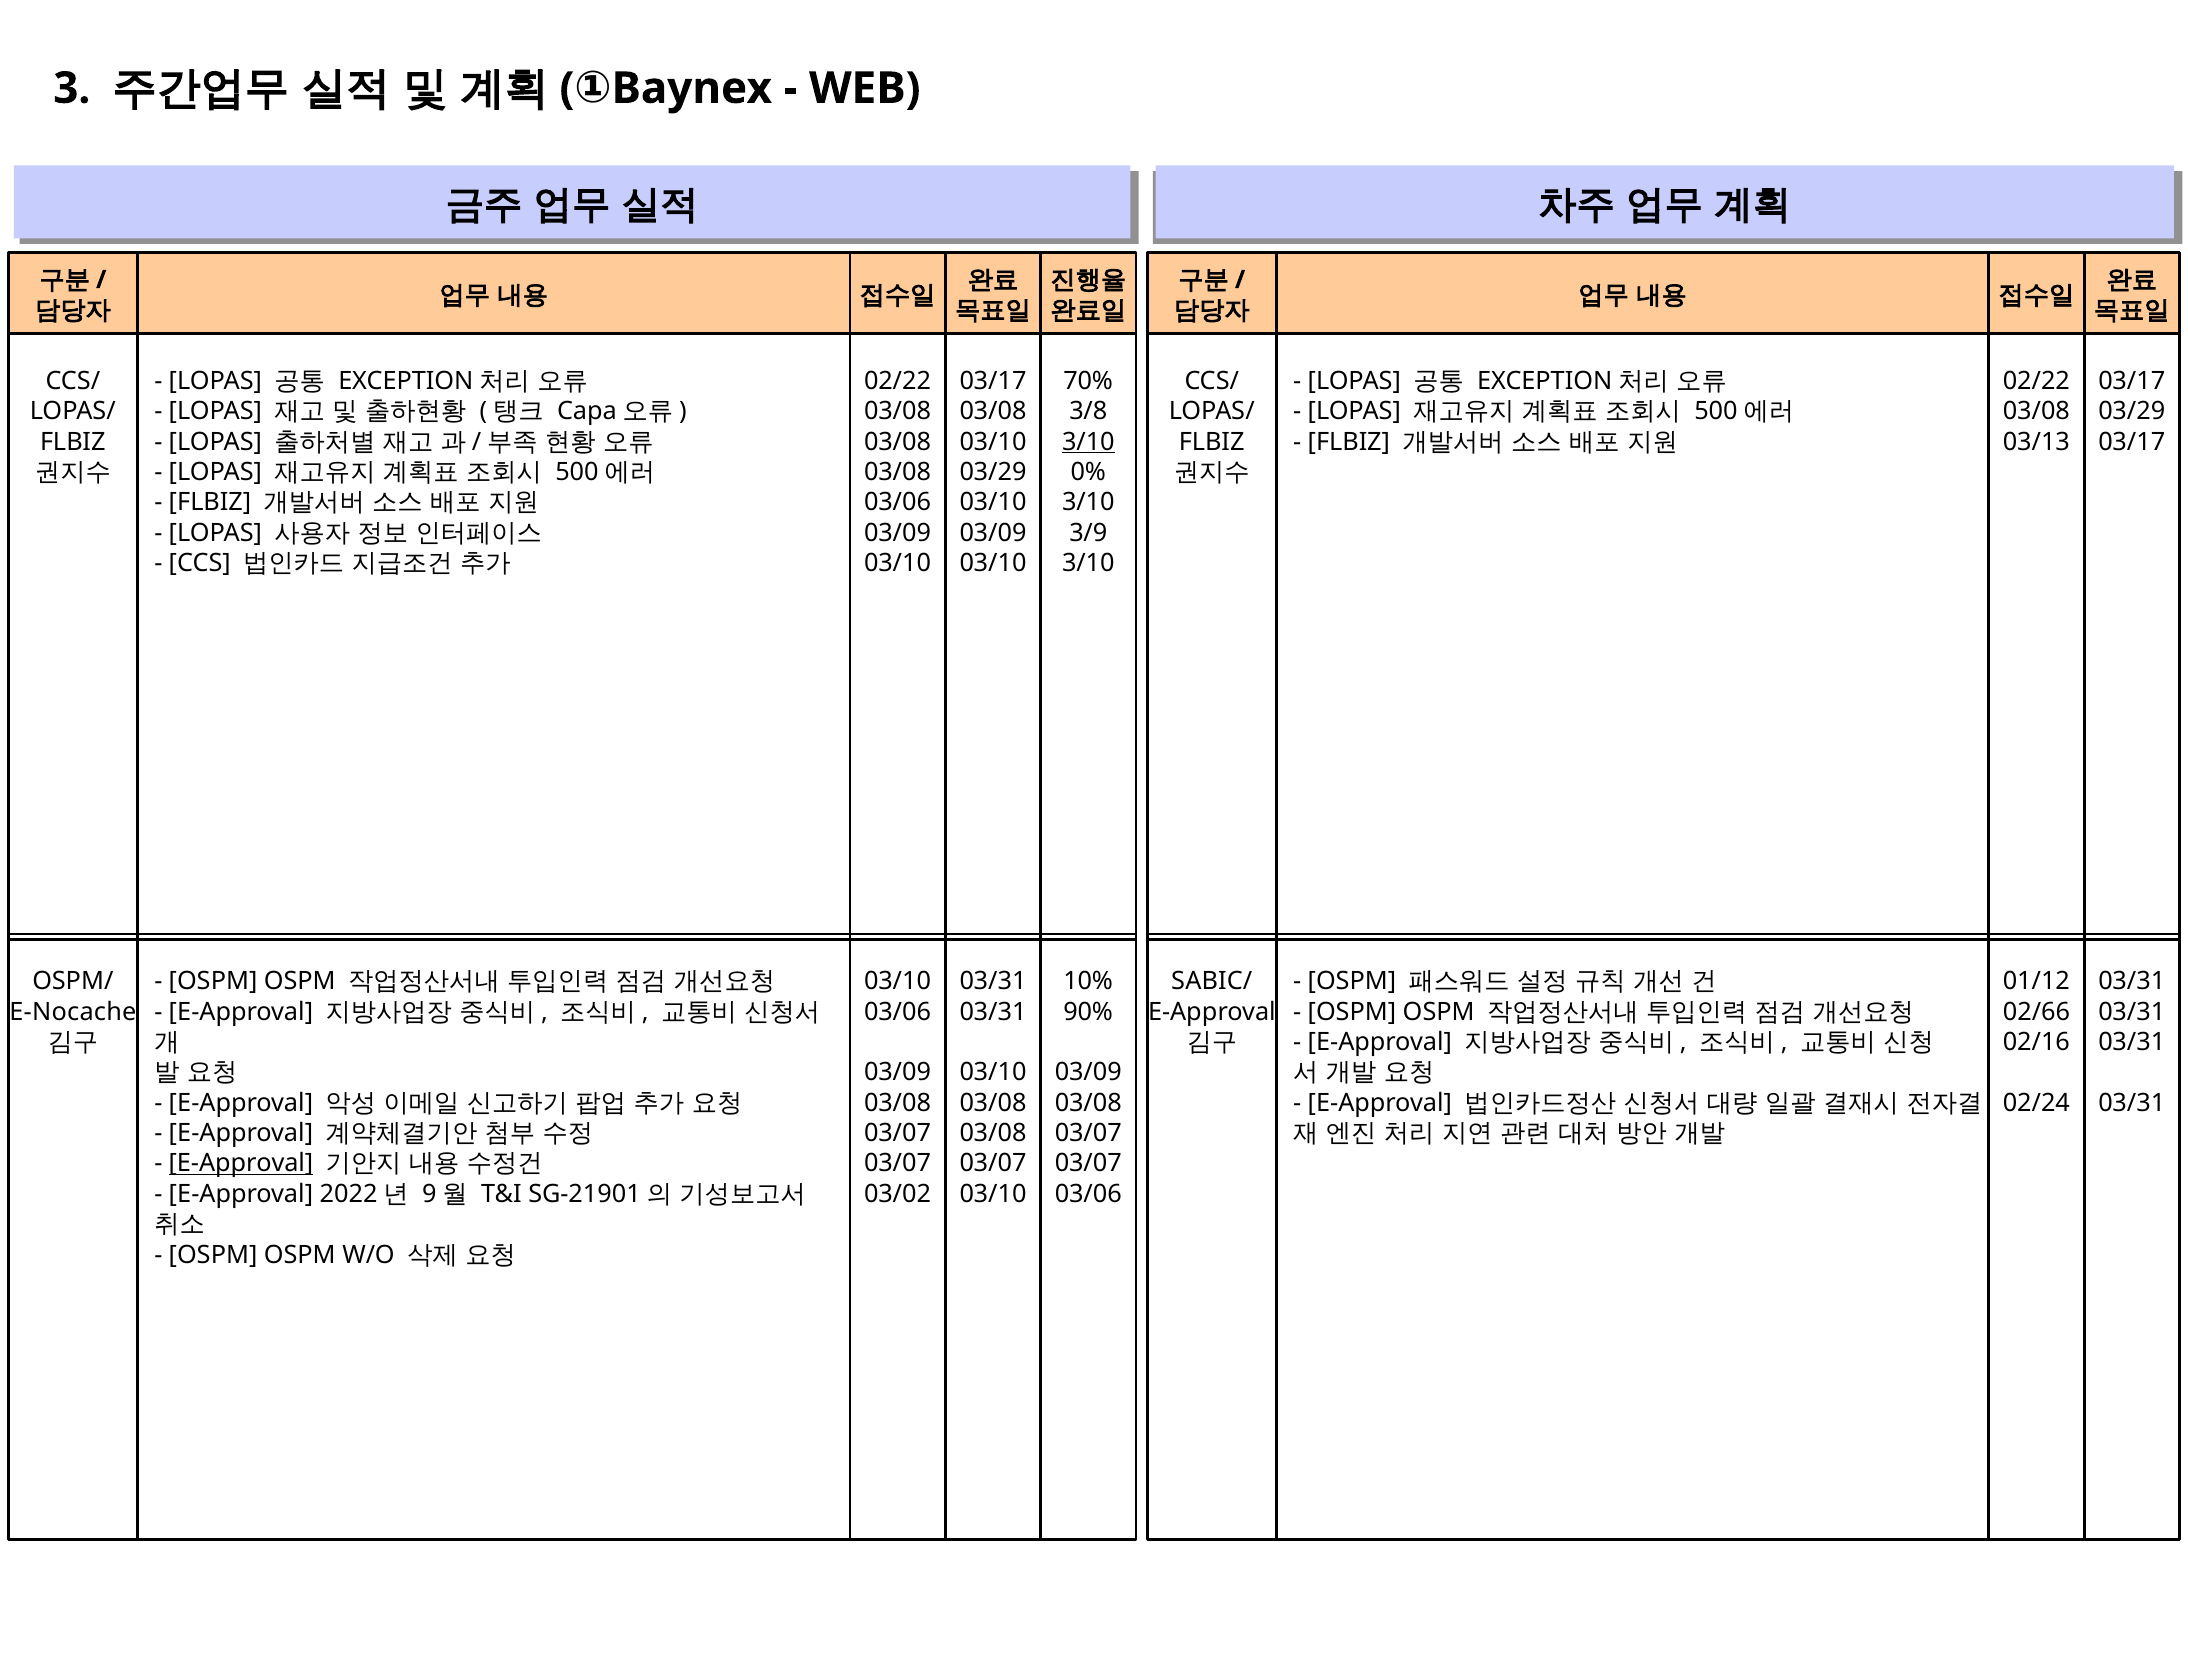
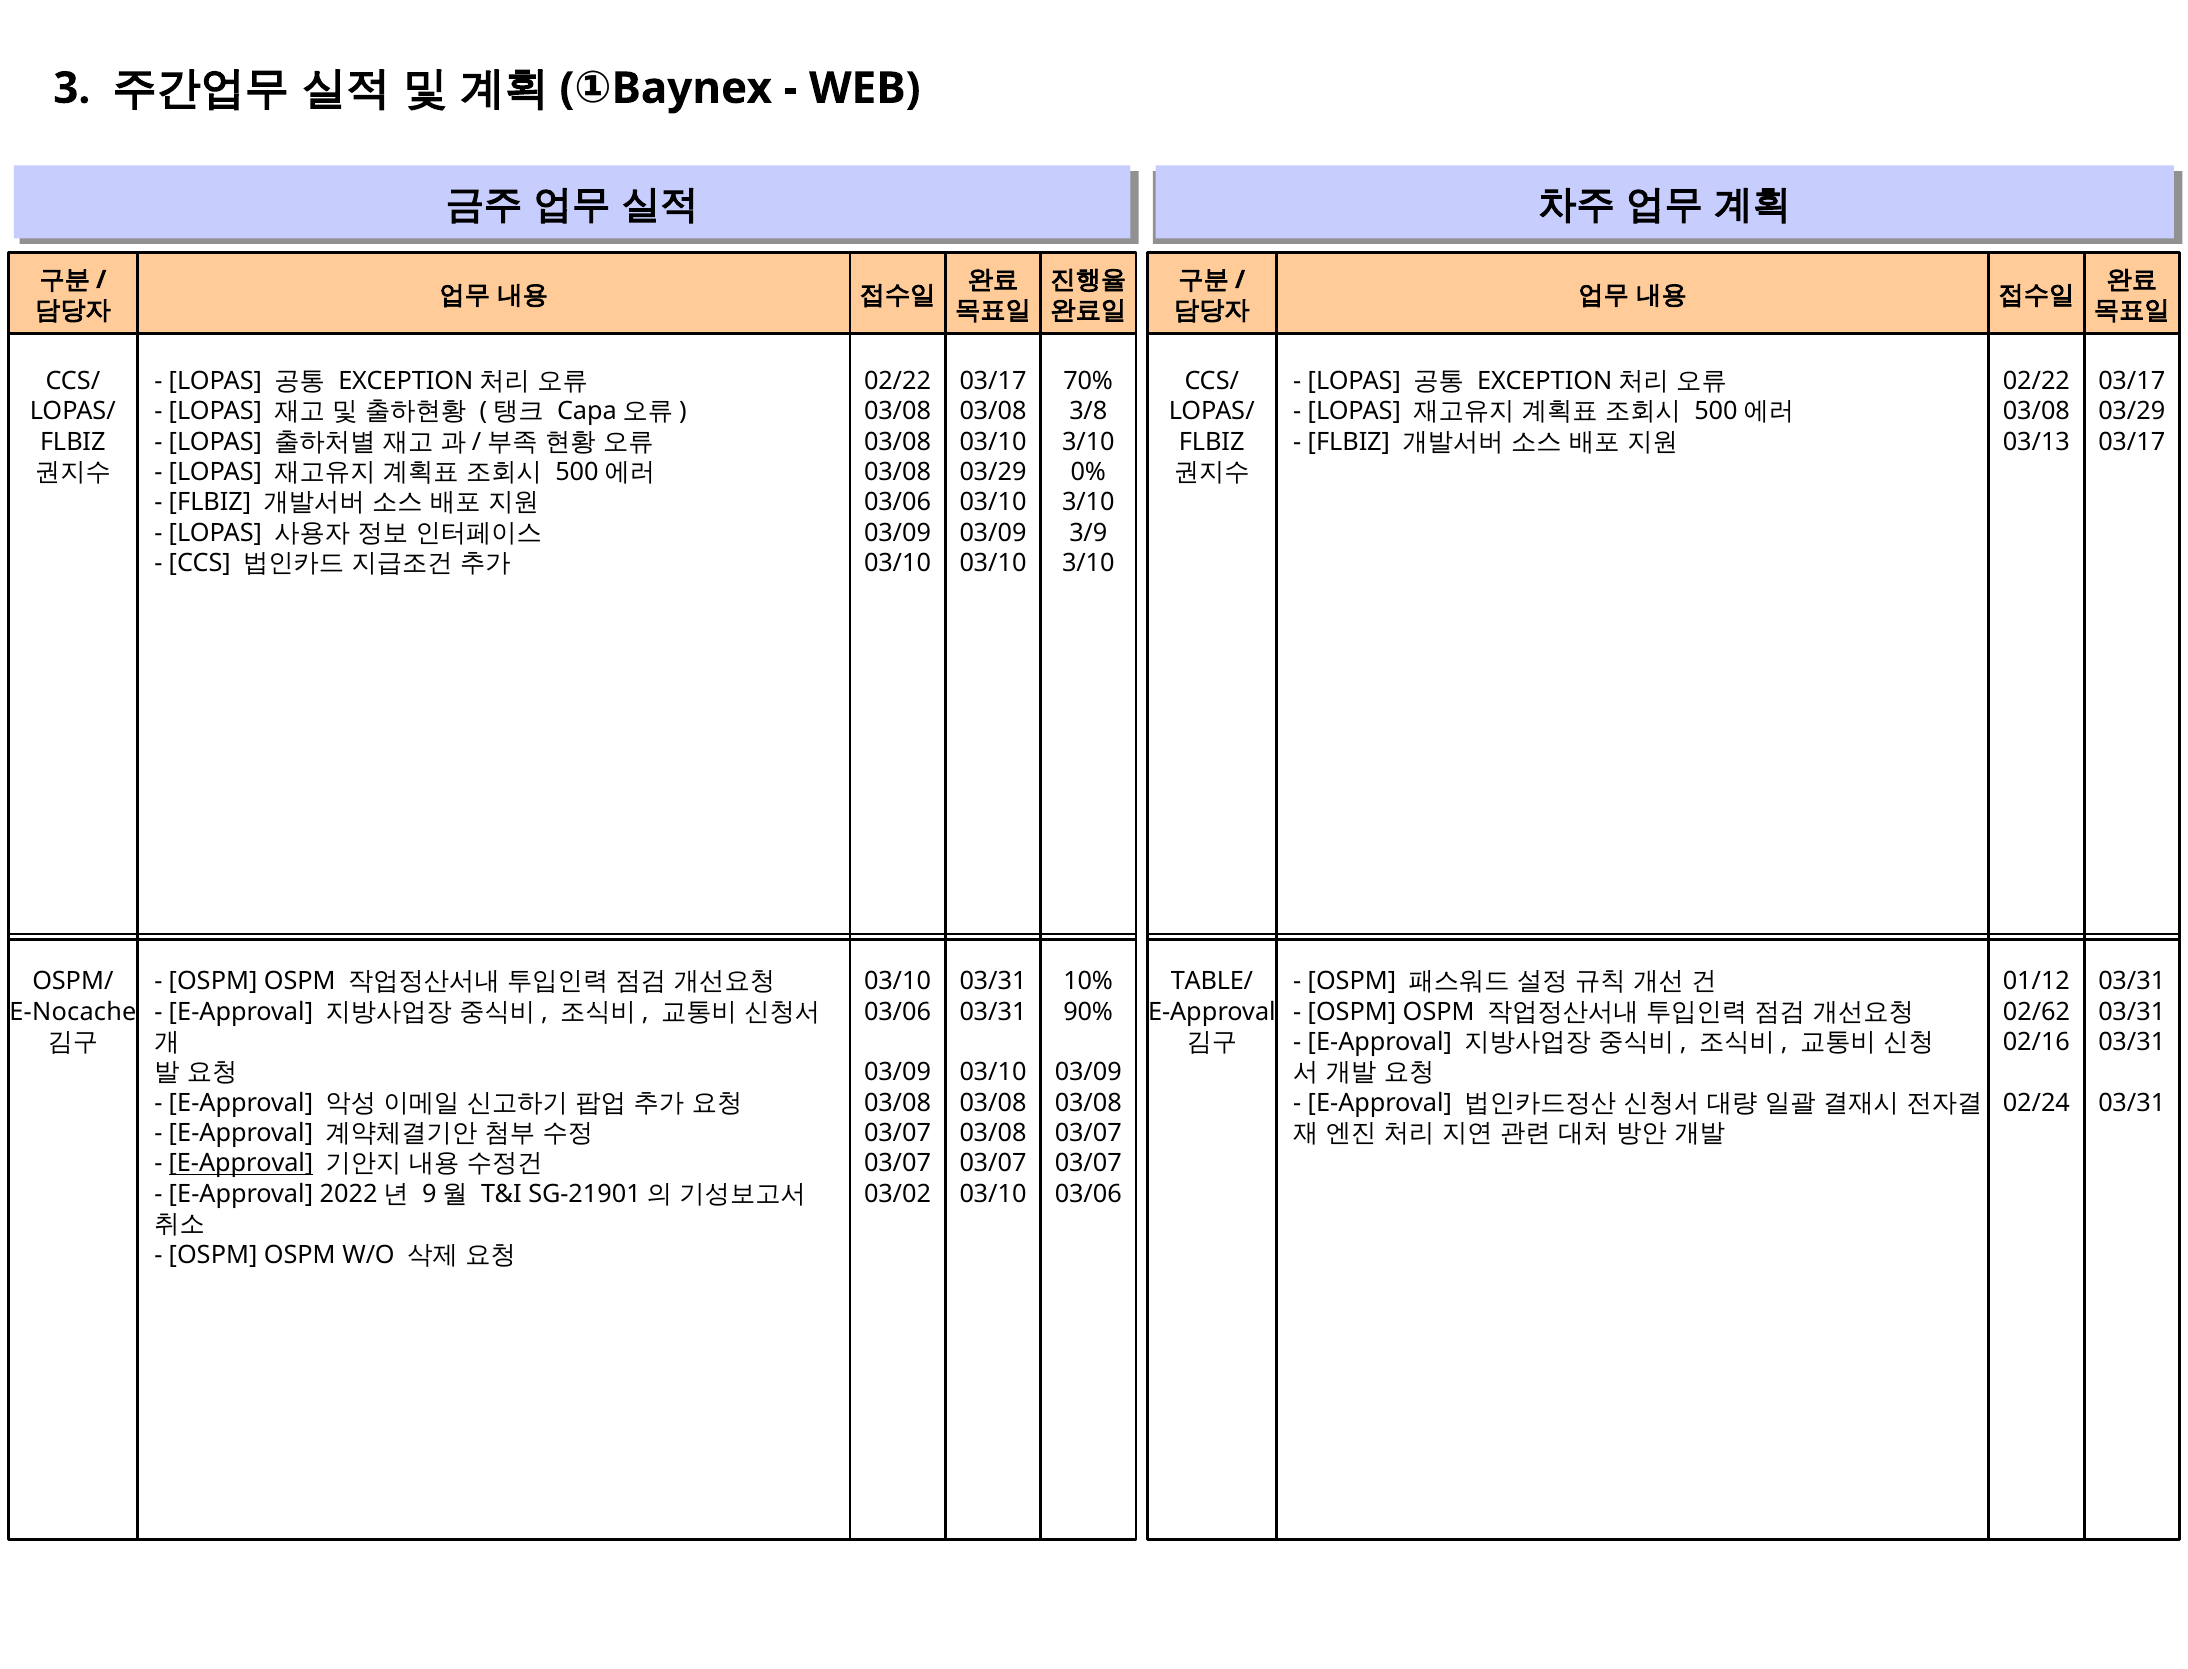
3/10 underline: present -> none (1088, 442)
SABIC/: SABIC/ -> TABLE/ (1212, 981)
02/66: 02/66 -> 02/62 (2036, 1012)
